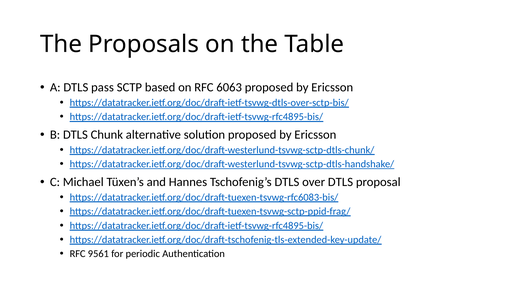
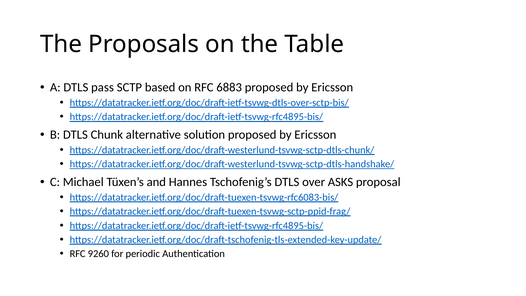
6063: 6063 -> 6883 (229, 87)
over DTLS: DTLS -> ASKS (341, 182)
9561: 9561 -> 9260 (98, 254)
